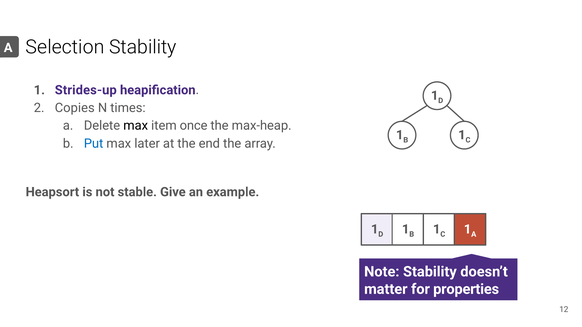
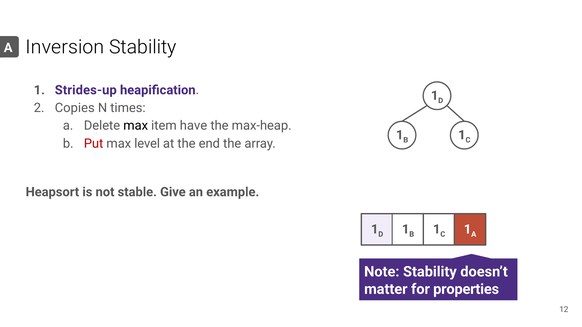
Selection: Selection -> Inversion (65, 47)
once: once -> have (194, 126)
Put colour: blue -> red (94, 144)
later: later -> level (147, 144)
